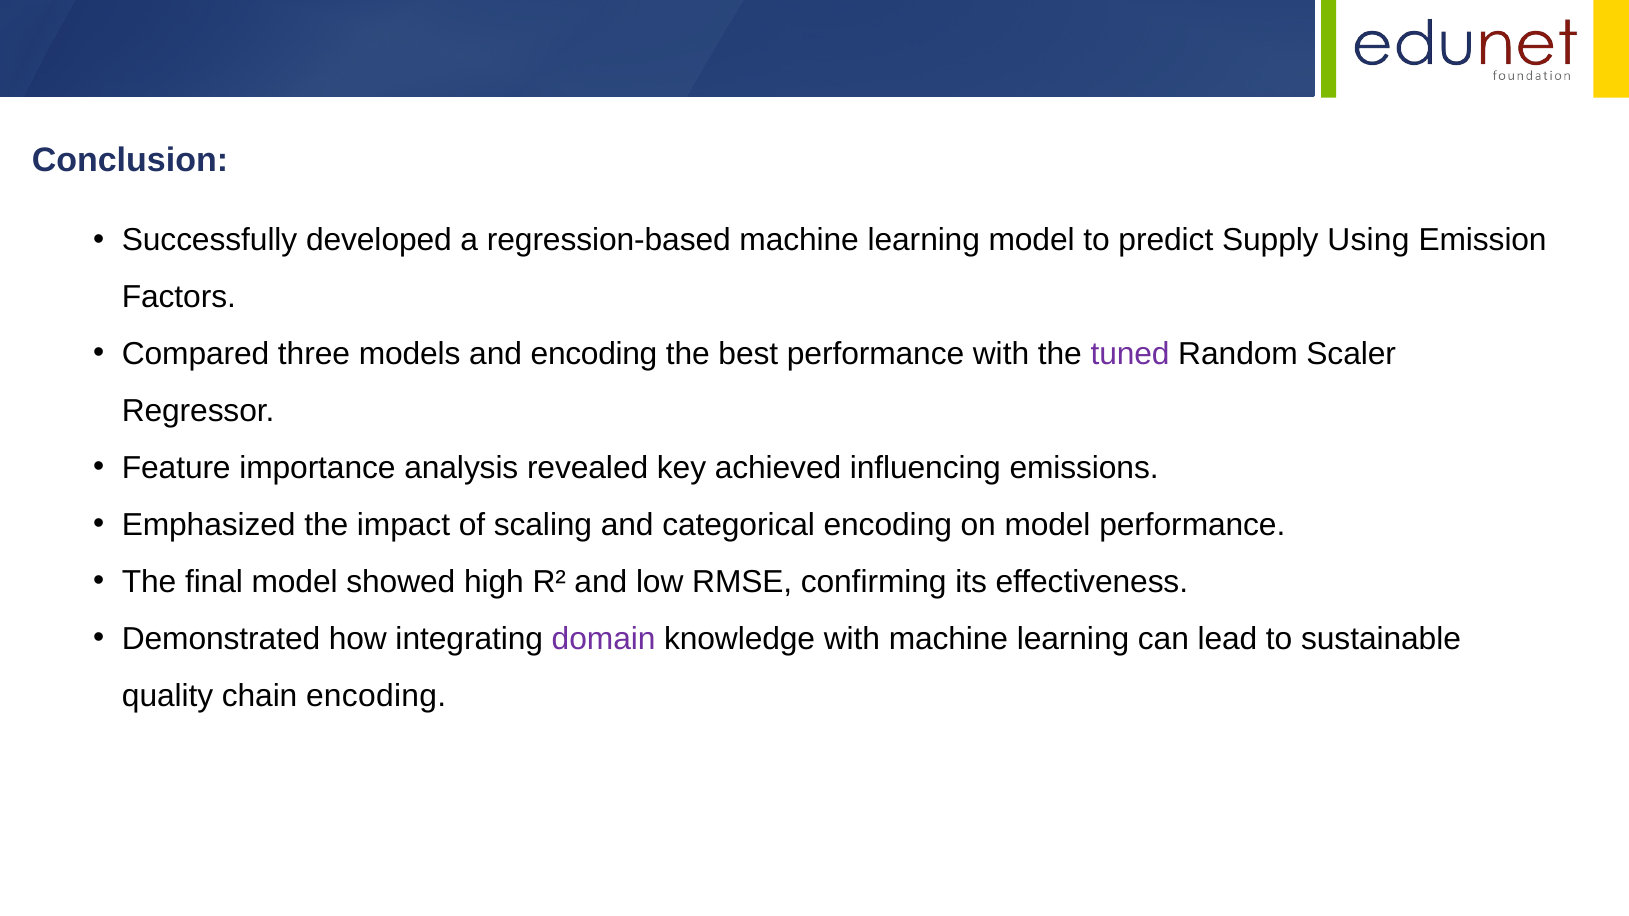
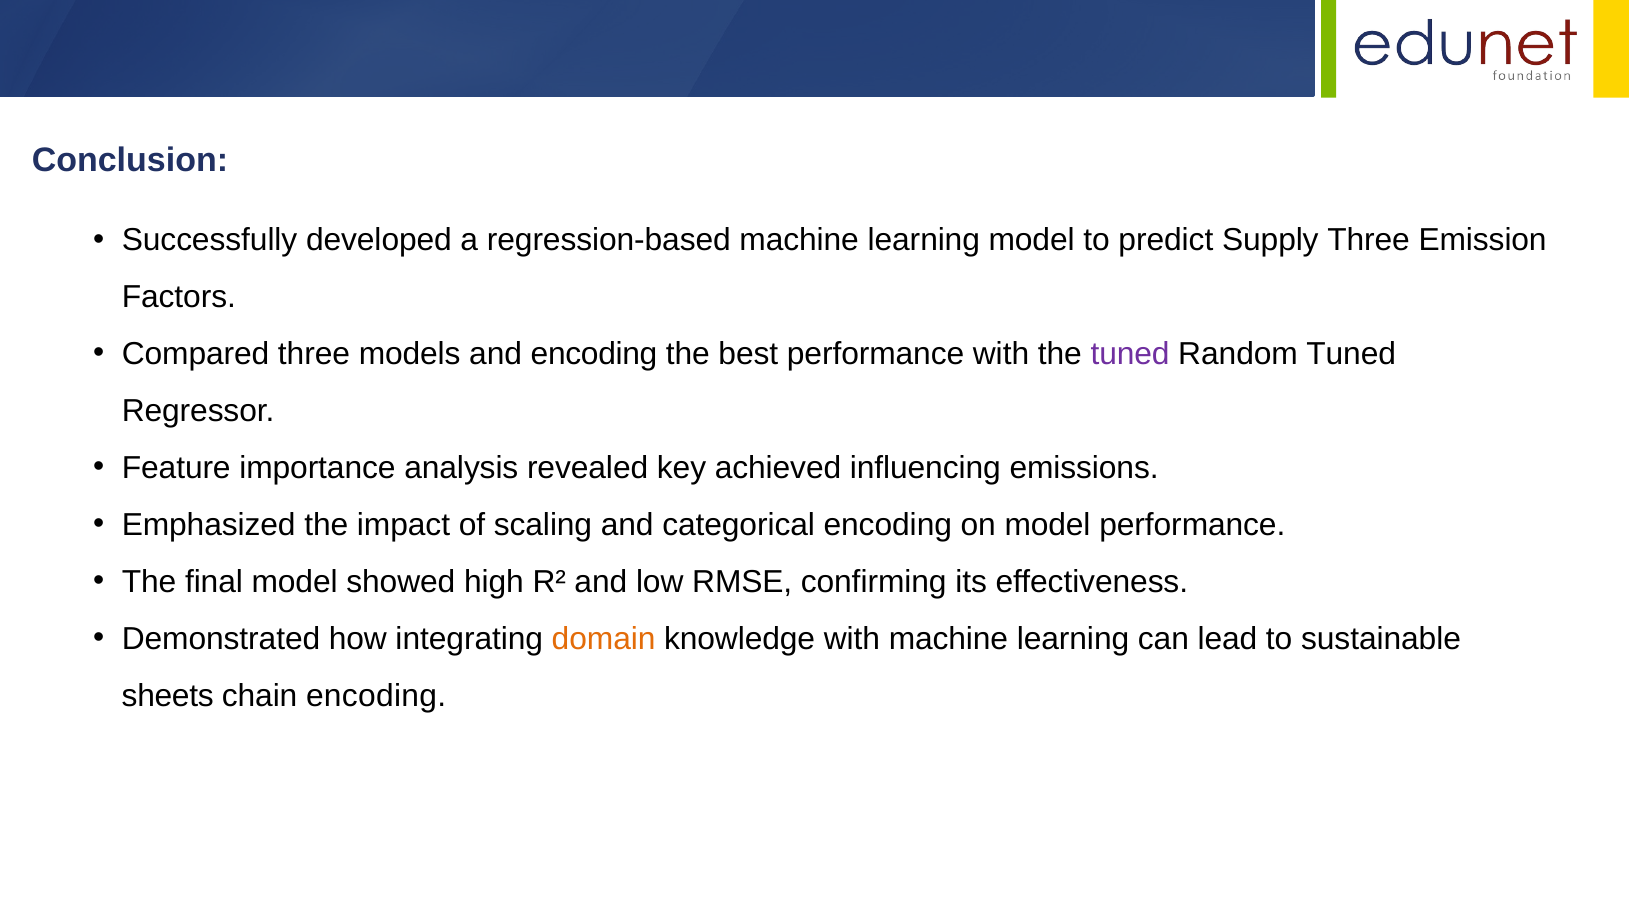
Supply Using: Using -> Three (1369, 240)
Random Scaler: Scaler -> Tuned (1351, 354)
domain colour: purple -> orange (604, 639)
quality: quality -> sheets (168, 696)
